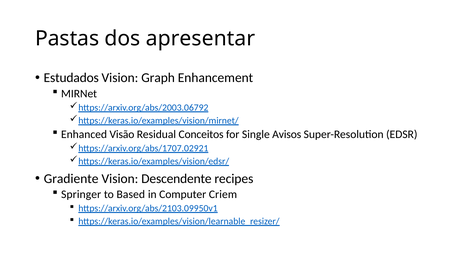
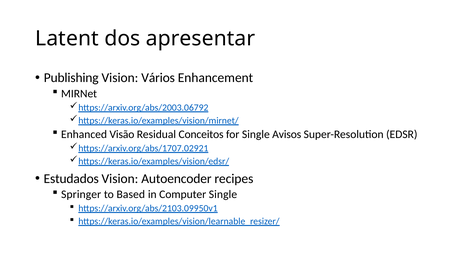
Pastas: Pastas -> Latent (67, 39)
Estudados: Estudados -> Publishing (71, 78)
Graph: Graph -> Vários (158, 78)
Gradiente: Gradiente -> Estudados (71, 179)
Descendente: Descendente -> Autoencoder (176, 179)
Computer Criem: Criem -> Single (223, 195)
